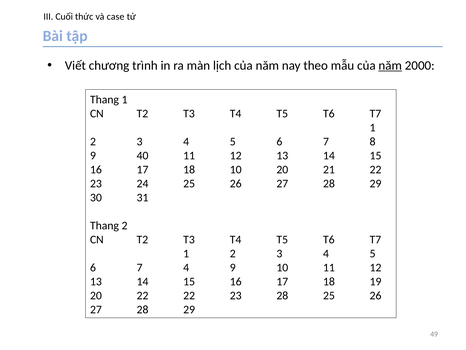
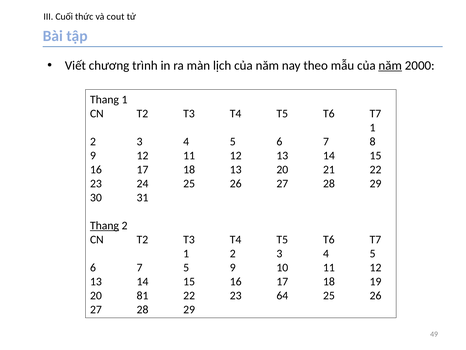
case: case -> cout (116, 17)
9 40: 40 -> 12 (143, 155)
18 10: 10 -> 13 (236, 169)
Thang underline: none -> present (104, 225)
7 4: 4 -> 5 (186, 267)
20 22: 22 -> 81 (143, 295)
23 28: 28 -> 64 (282, 295)
